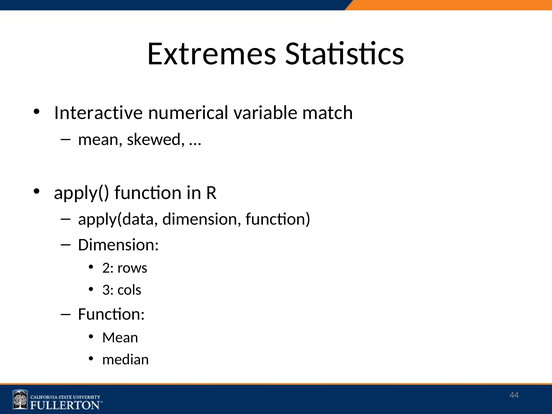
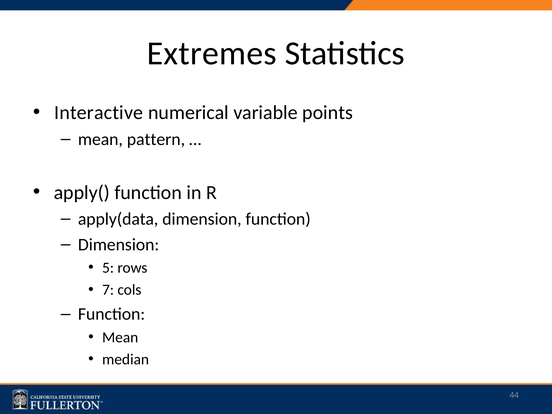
match: match -> points (328, 113)
skewed: skewed -> pattern (156, 139)
2: 2 -> 5 (108, 268)
3: 3 -> 7 (108, 290)
